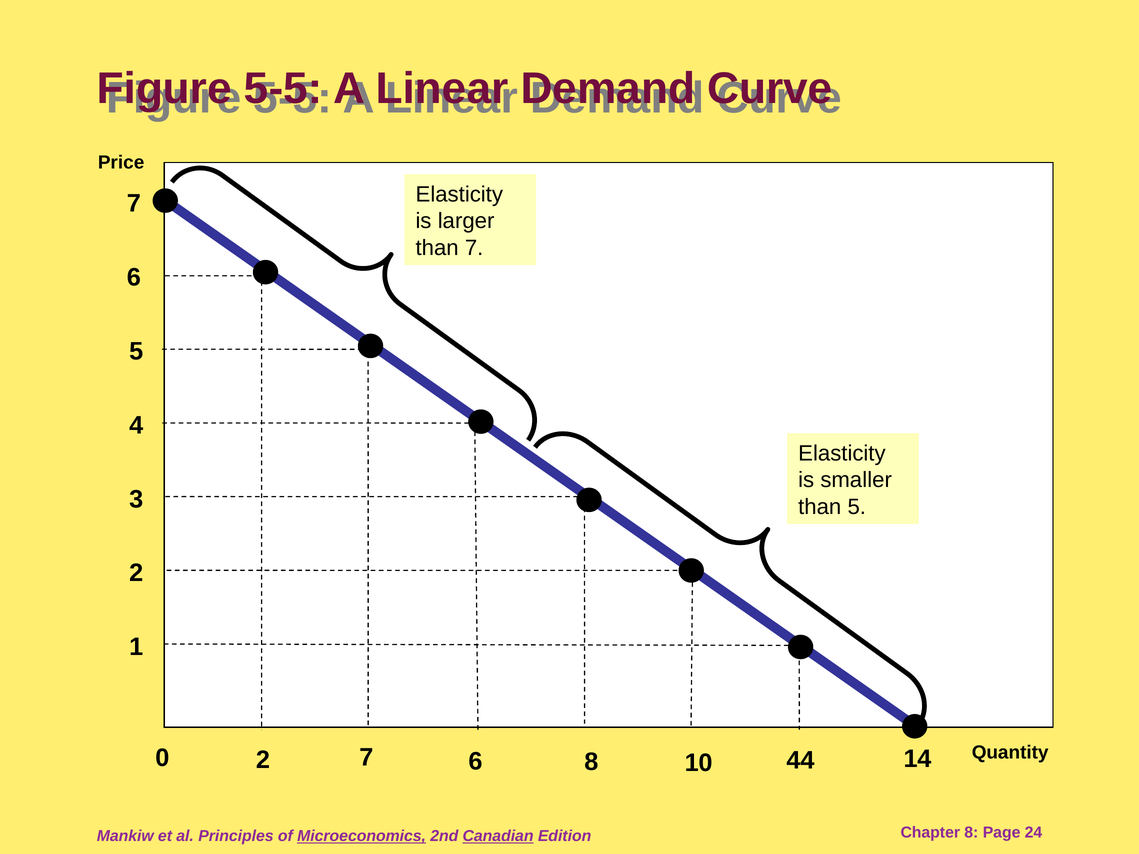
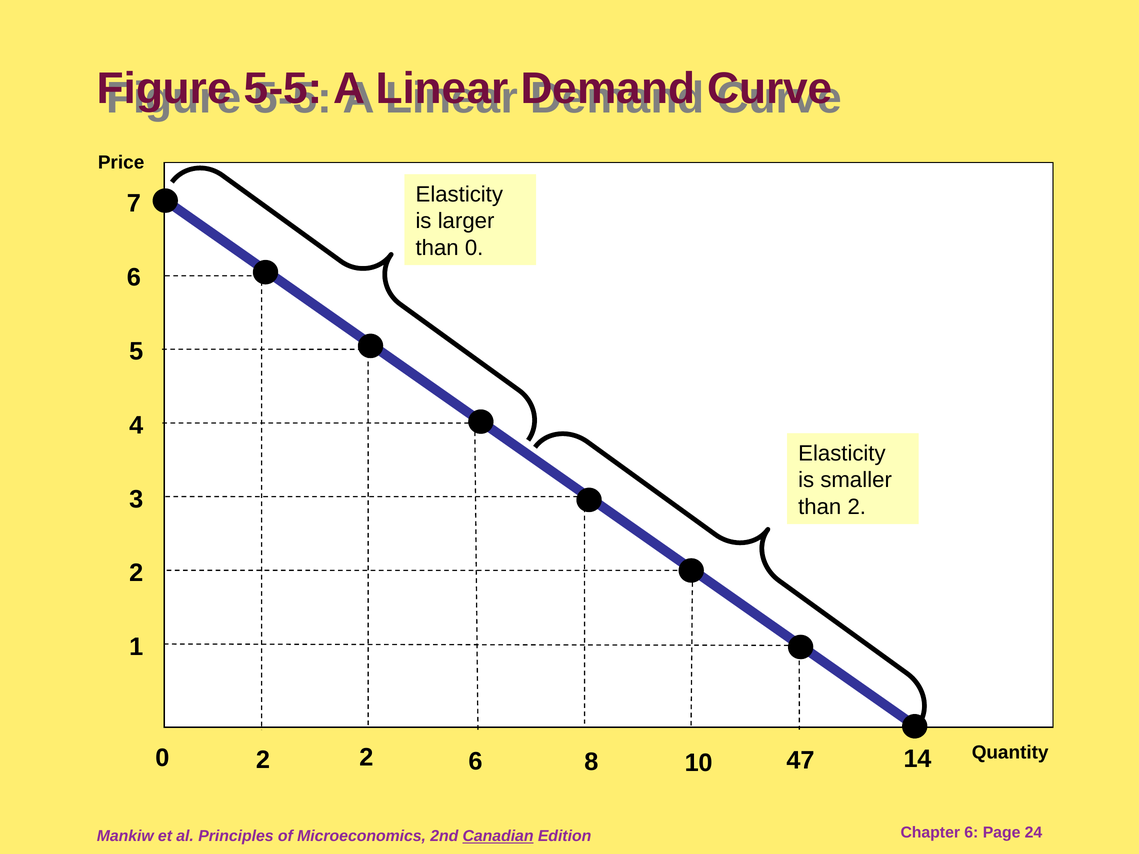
than 7: 7 -> 0 (474, 248)
than 5: 5 -> 2 (857, 507)
2 7: 7 -> 2 (366, 758)
44: 44 -> 47 (800, 761)
Microeconomics underline: present -> none (362, 836)
Chapter 8: 8 -> 6 (971, 833)
